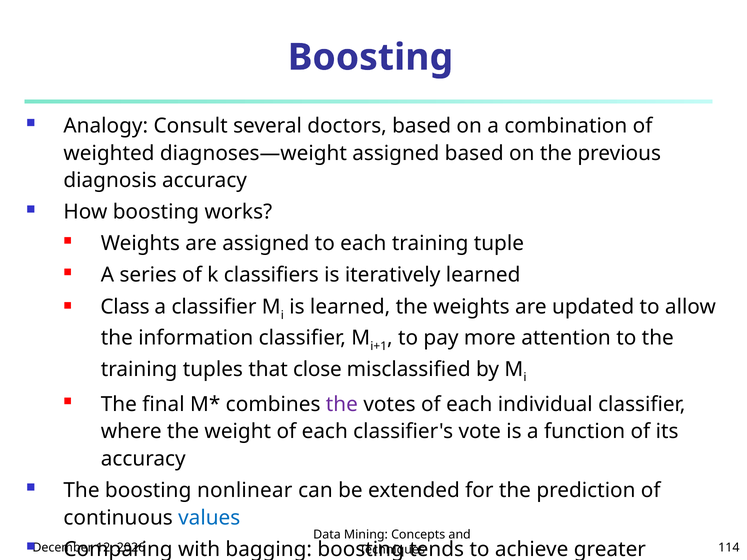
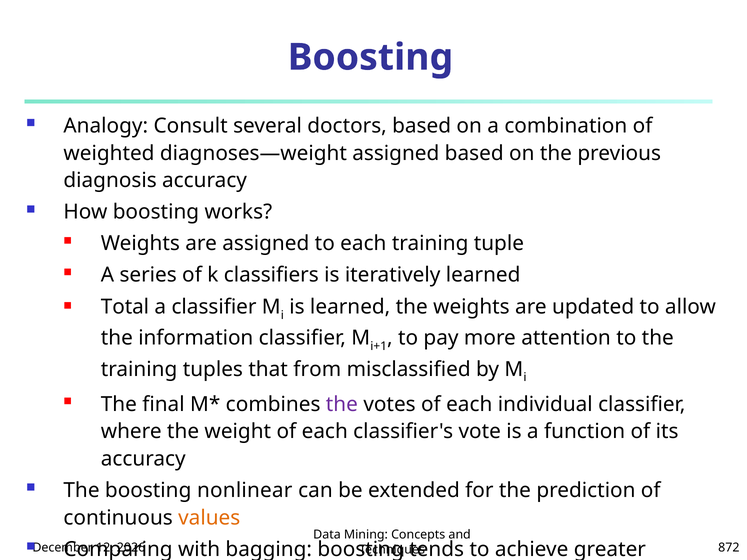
Class: Class -> Total (125, 307)
close: close -> from (317, 369)
values colour: blue -> orange (209, 518)
114: 114 -> 872 (729, 548)
